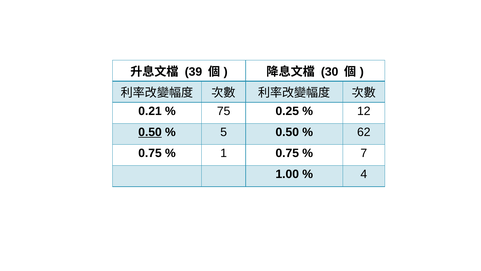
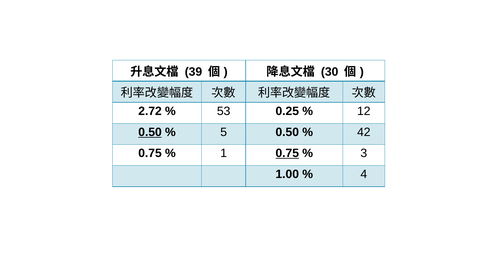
0.21: 0.21 -> 2.72 (150, 111)
75: 75 -> 53 (224, 111)
62: 62 -> 42 (364, 132)
0.75 underline: none -> present (287, 153)
7: 7 -> 3 (364, 153)
